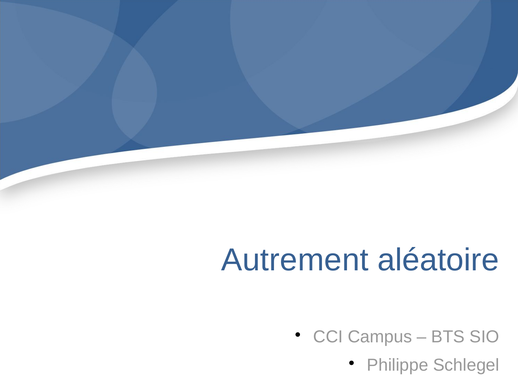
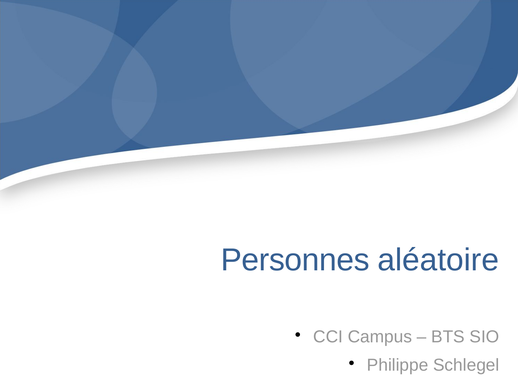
Autrement: Autrement -> Personnes (295, 260)
